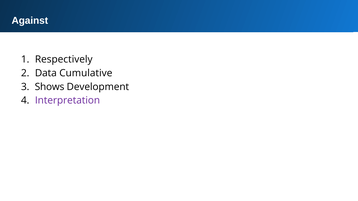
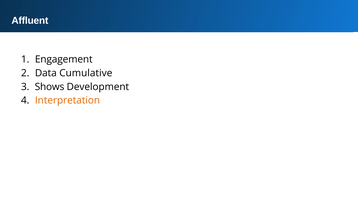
Against: Against -> Affluent (30, 21)
Respectively: Respectively -> Engagement (64, 59)
Interpretation colour: purple -> orange (67, 101)
